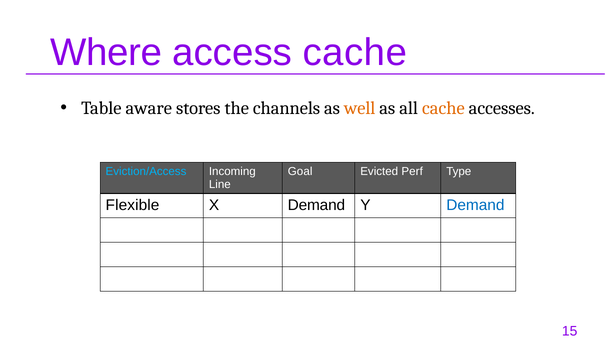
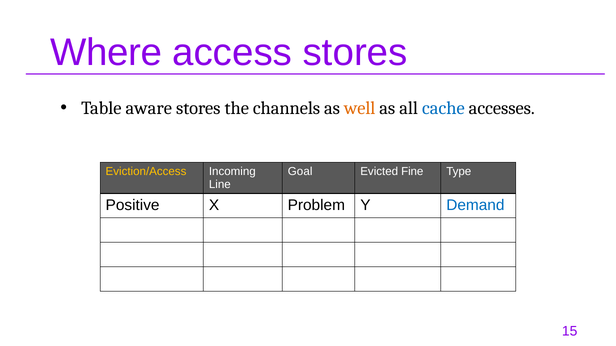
access cache: cache -> stores (355, 52)
cache colour: orange -> blue (443, 108)
Eviction/Access colour: light blue -> yellow (146, 172)
Perf: Perf -> Fine (412, 172)
Flexible: Flexible -> Positive (133, 205)
X Demand: Demand -> Problem (316, 205)
